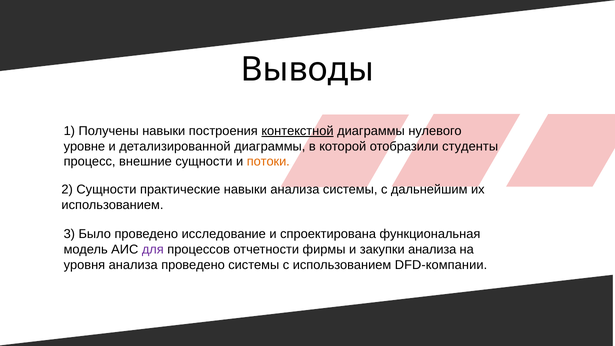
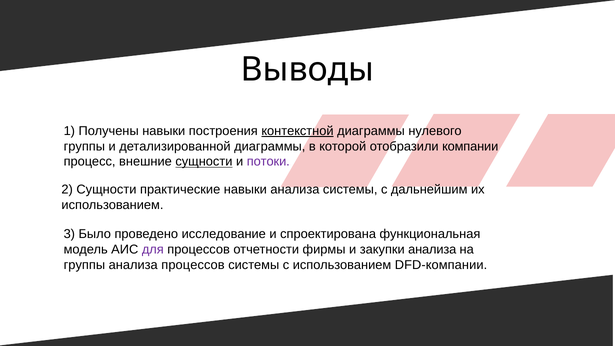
уровне: уровне -> группы (84, 146)
студенты: студенты -> компании (470, 146)
сущности underline: none -> present (204, 162)
потоки colour: orange -> purple (268, 162)
уровня: уровня -> группы (84, 265)
анализа проведено: проведено -> процессов (193, 265)
